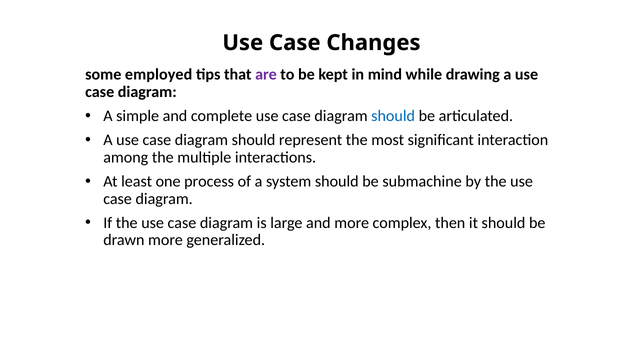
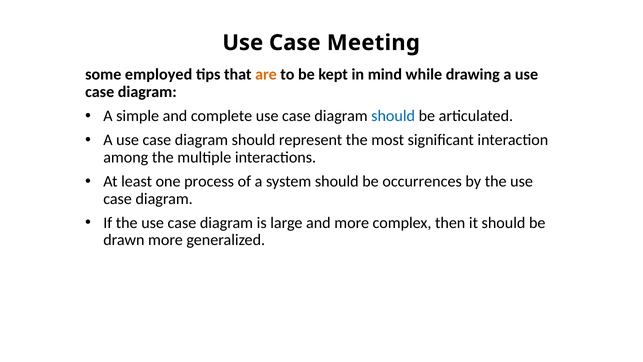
Changes: Changes -> Meeting (373, 43)
are colour: purple -> orange (266, 74)
submachine: submachine -> occurrences (422, 181)
